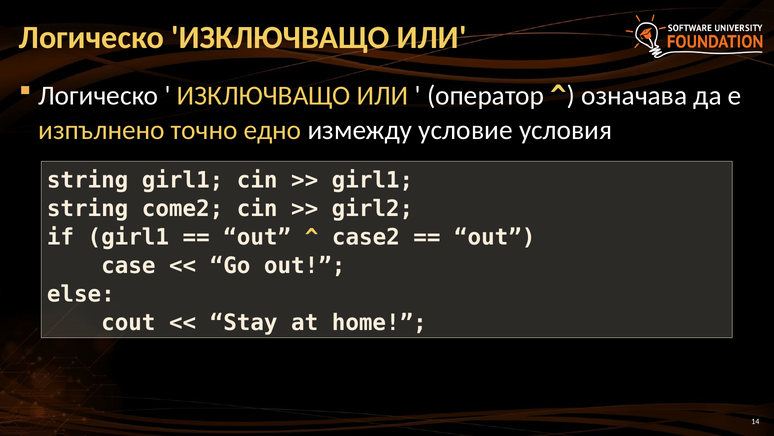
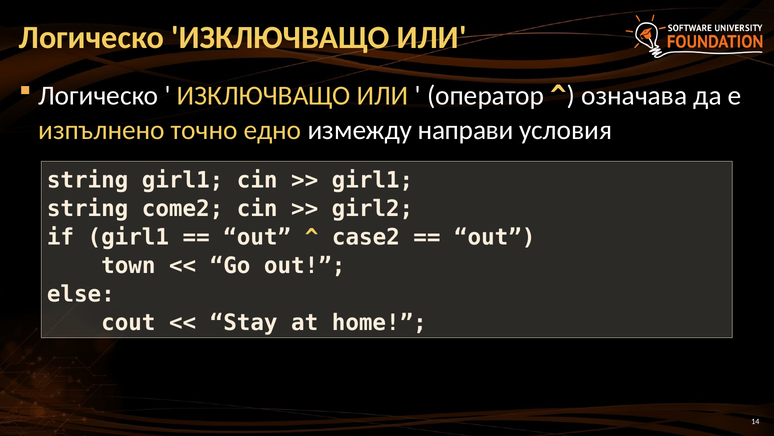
условиe: условиe -> направи (466, 130)
case: case -> town (128, 266)
